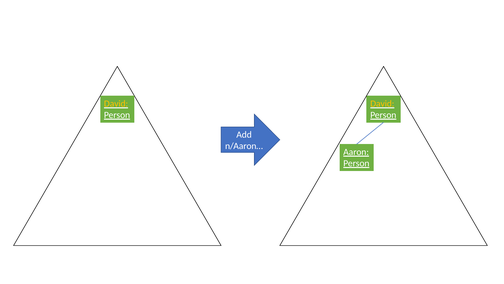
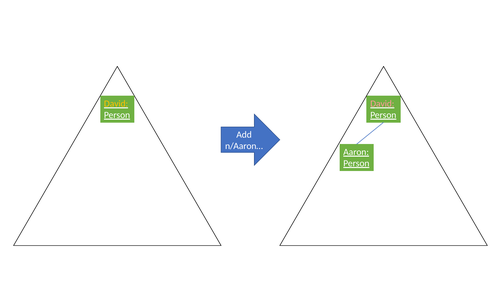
David colour: yellow -> pink (382, 103)
